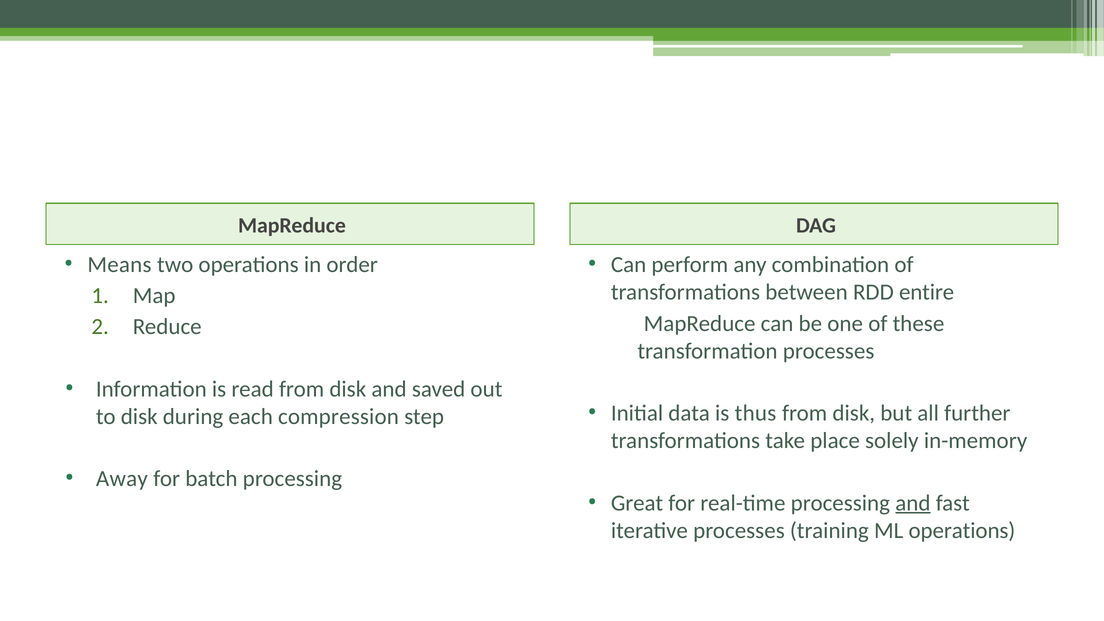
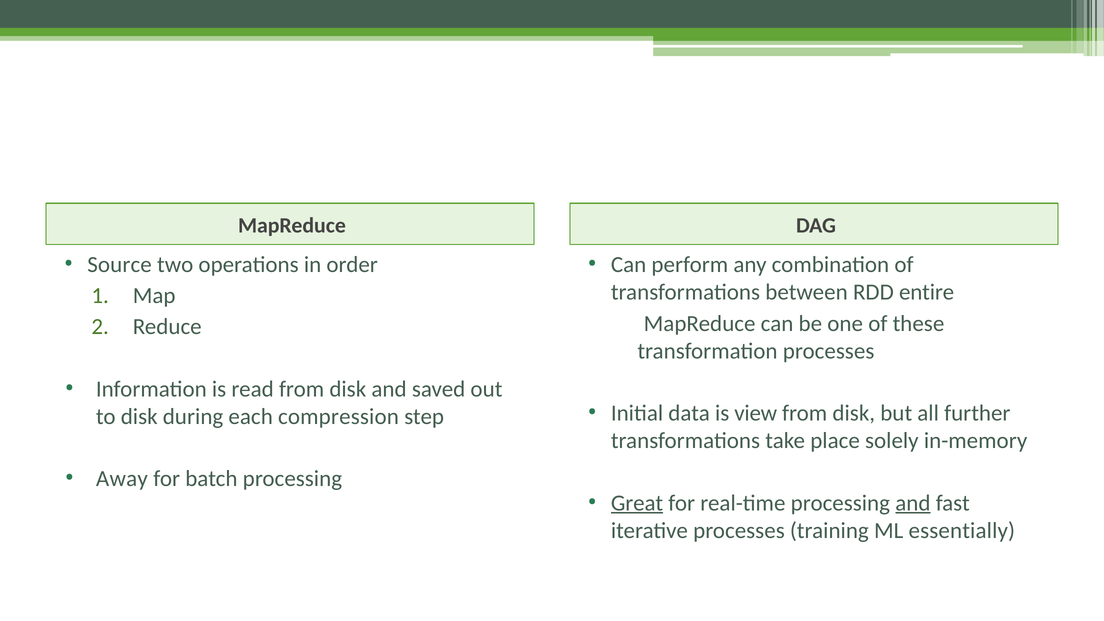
Means: Means -> Source (120, 265)
thus: thus -> view (756, 413)
Great underline: none -> present (637, 503)
ML operations: operations -> essentially (962, 531)
